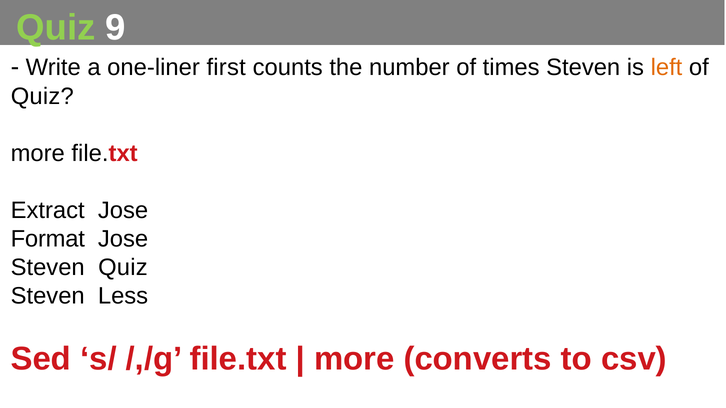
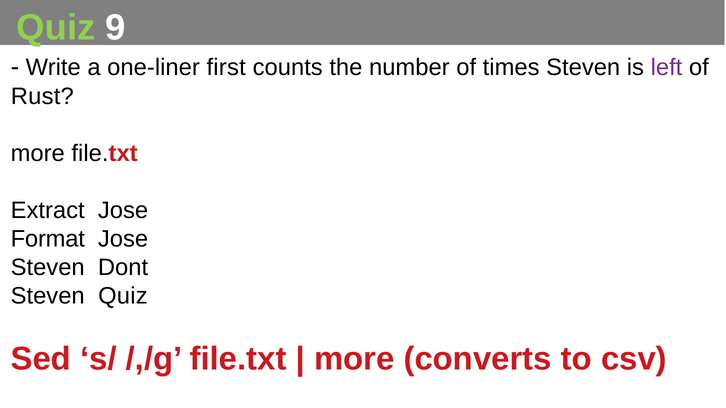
left colour: orange -> purple (666, 67)
Quiz: Quiz -> Rust (42, 96)
Steven Quiz: Quiz -> Dont (123, 268)
Steven Less: Less -> Quiz (123, 296)
